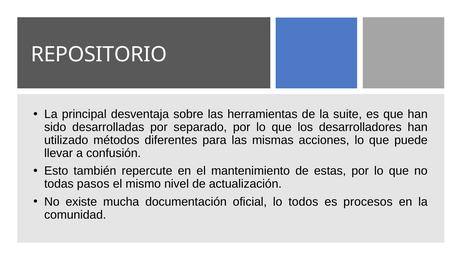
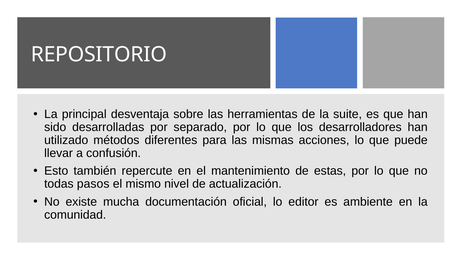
todos: todos -> editor (303, 202)
procesos: procesos -> ambiente (368, 202)
